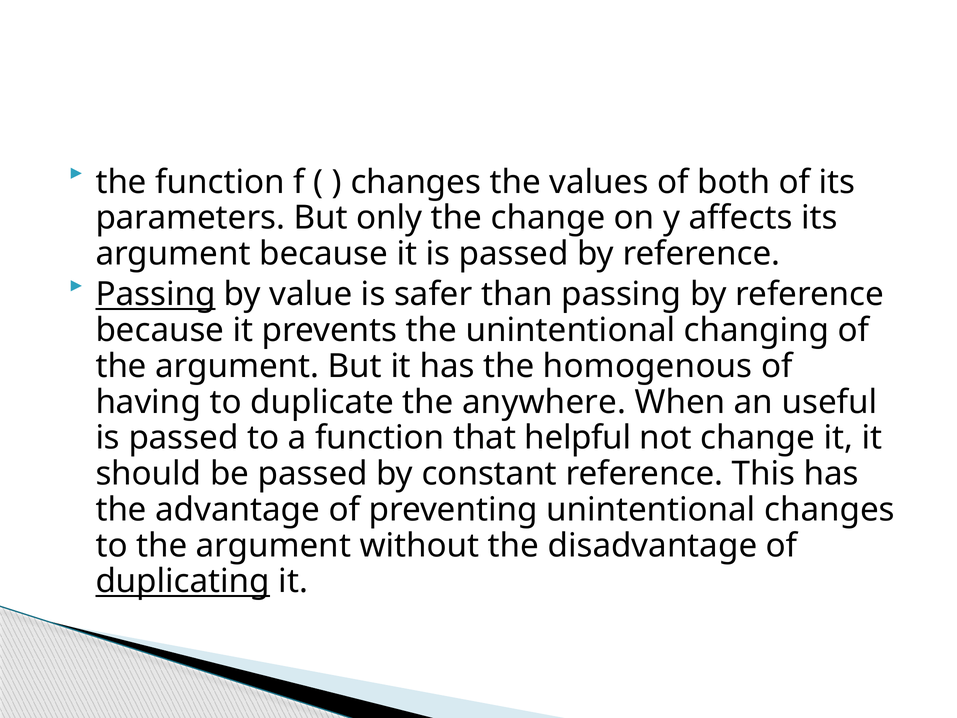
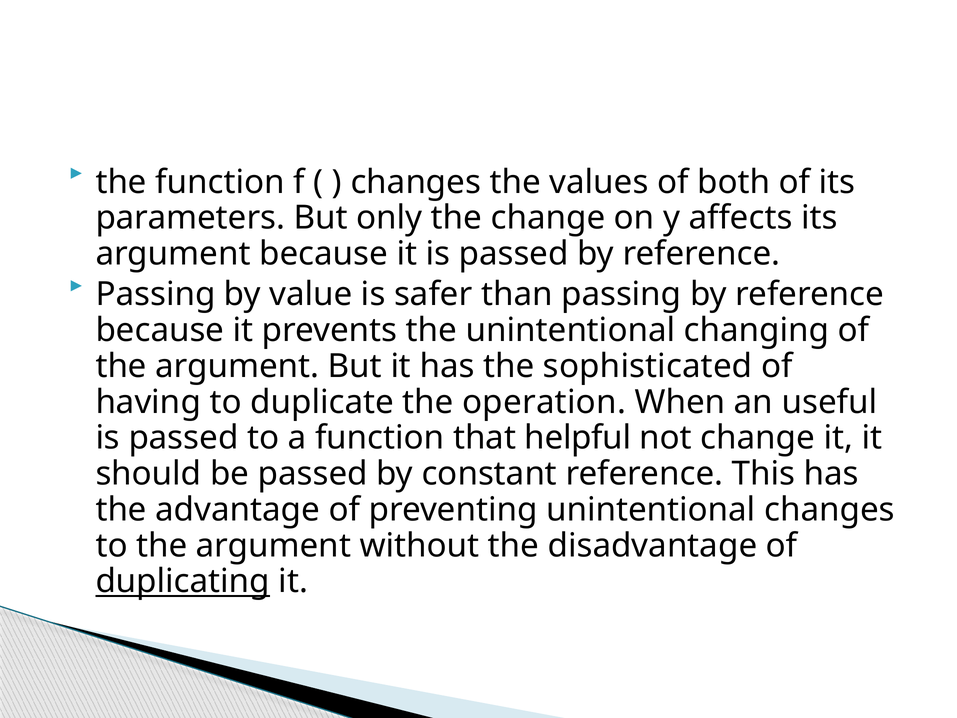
Passing underline: present -> none (156, 294)
homogenous: homogenous -> sophisticated (648, 366)
anywhere: anywhere -> operation (544, 402)
